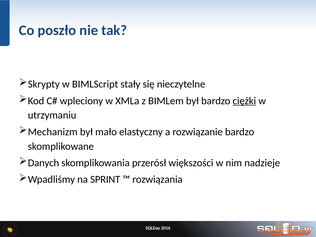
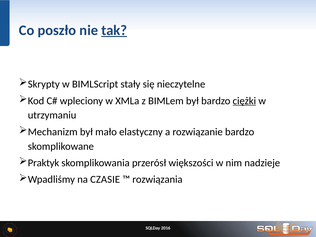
tak underline: none -> present (114, 30)
Danych: Danych -> Praktyk (43, 163)
SPRINT: SPRINT -> CZASIE (105, 179)
